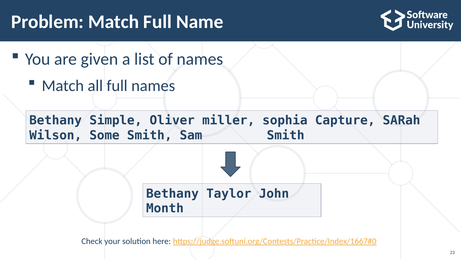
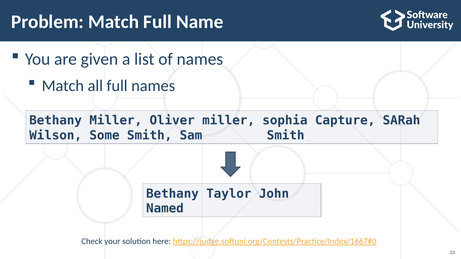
Bethany Simple: Simple -> Miller (116, 121)
Month: Month -> Named (165, 209)
